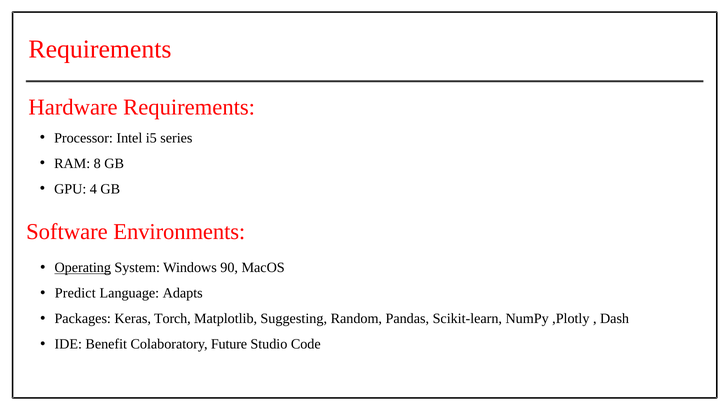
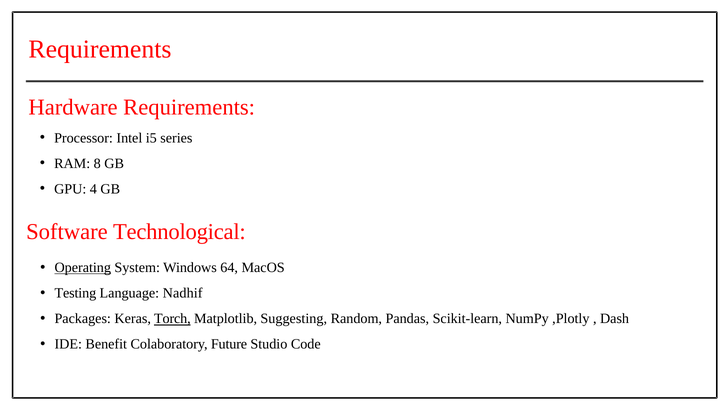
Environments: Environments -> Technological (179, 232)
90: 90 -> 64 (229, 267)
Predict: Predict -> Testing (75, 293)
Adapts: Adapts -> Nadhif (183, 293)
Torch underline: none -> present (172, 318)
